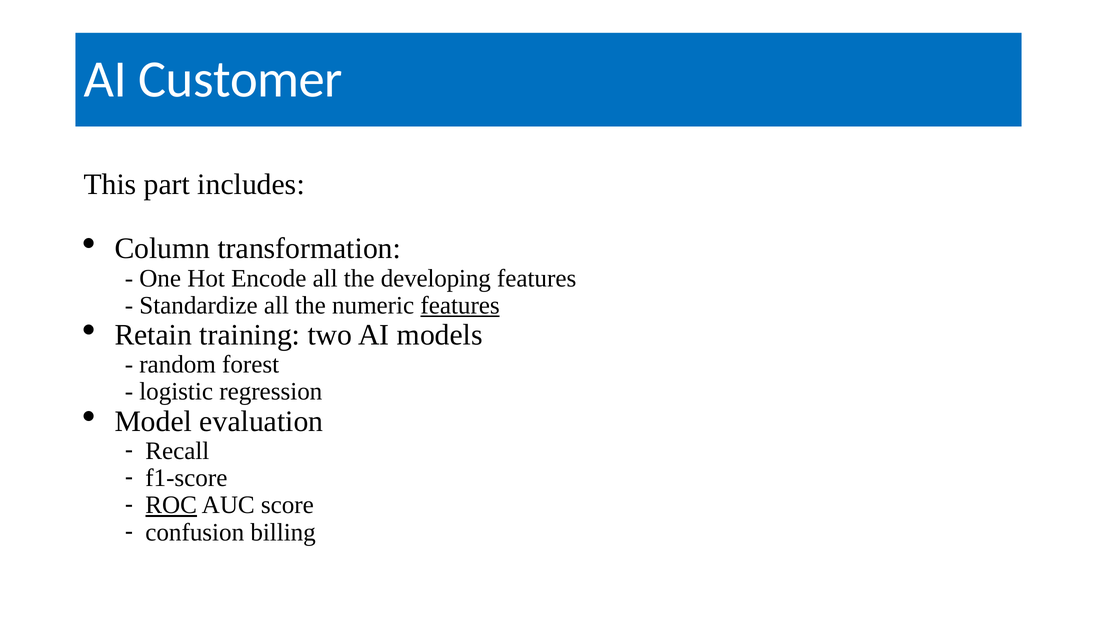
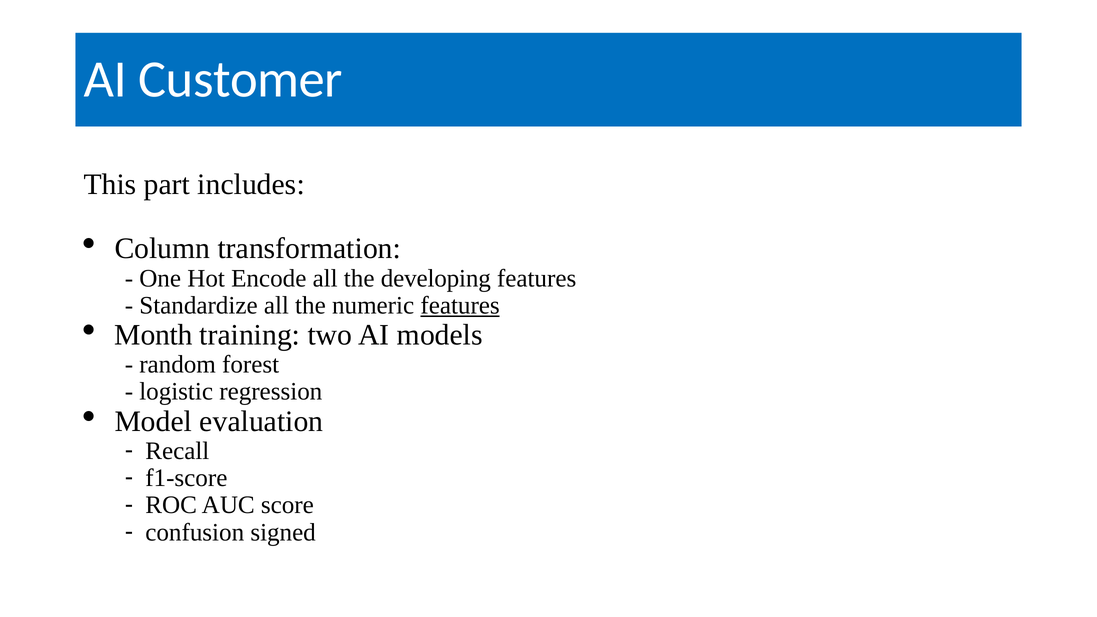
Retain: Retain -> Month (153, 335)
ROC underline: present -> none (171, 505)
billing: billing -> signed (283, 532)
